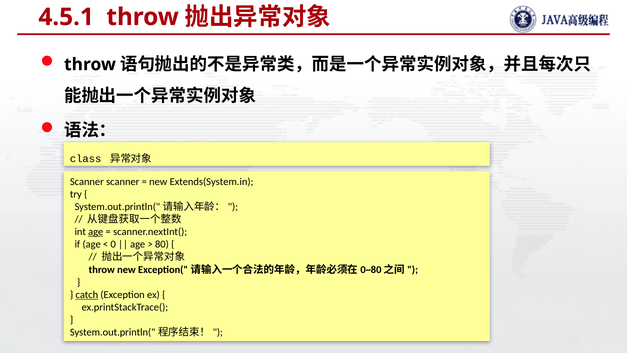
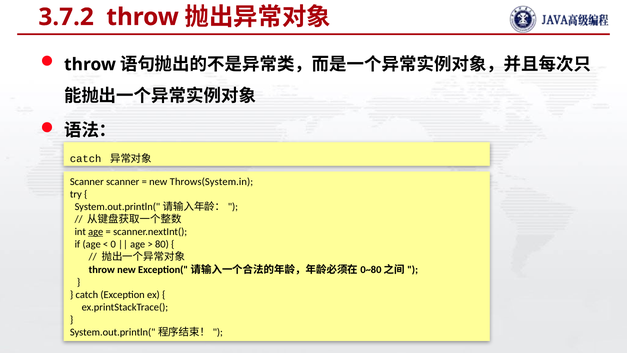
4.5.1: 4.5.1 -> 3.7.2 (66, 17)
class: class -> catch (86, 158)
Extends(System.in: Extends(System.in -> Throws(System.in (211, 182)
catch underline: present -> none (87, 294)
